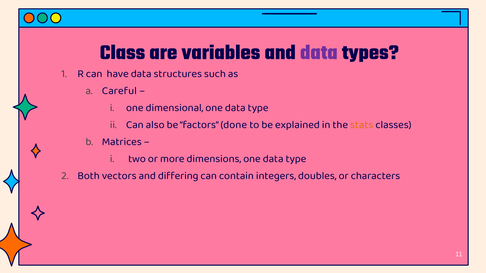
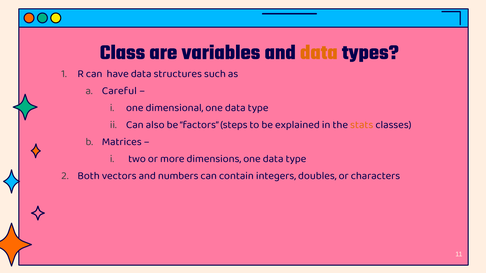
data colour: purple -> orange (319, 52)
done: done -> steps (234, 125)
differing: differing -> numbers (178, 176)
